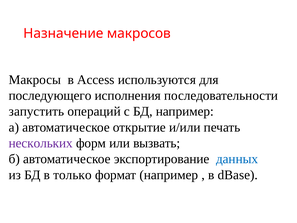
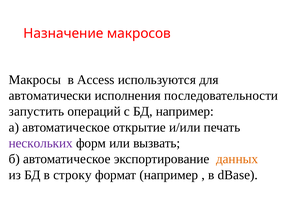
последующего: последующего -> автоматически (50, 95)
данных colour: blue -> orange (237, 159)
только: только -> строку (72, 175)
